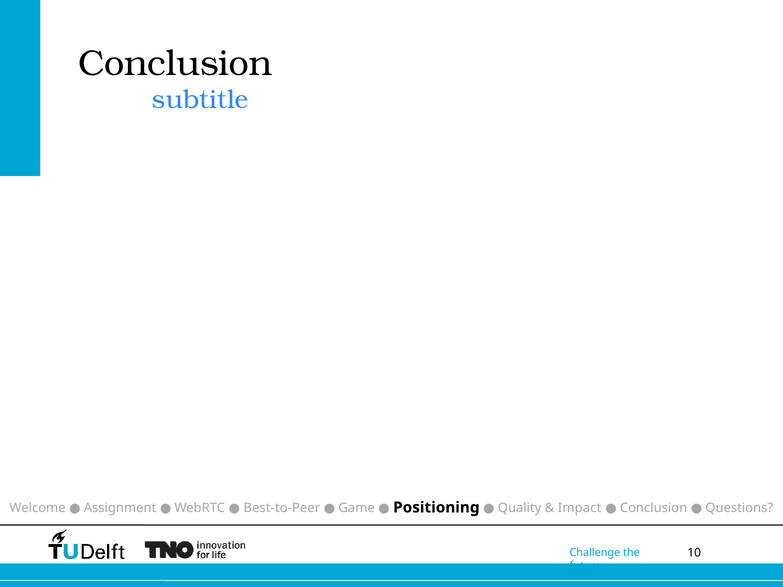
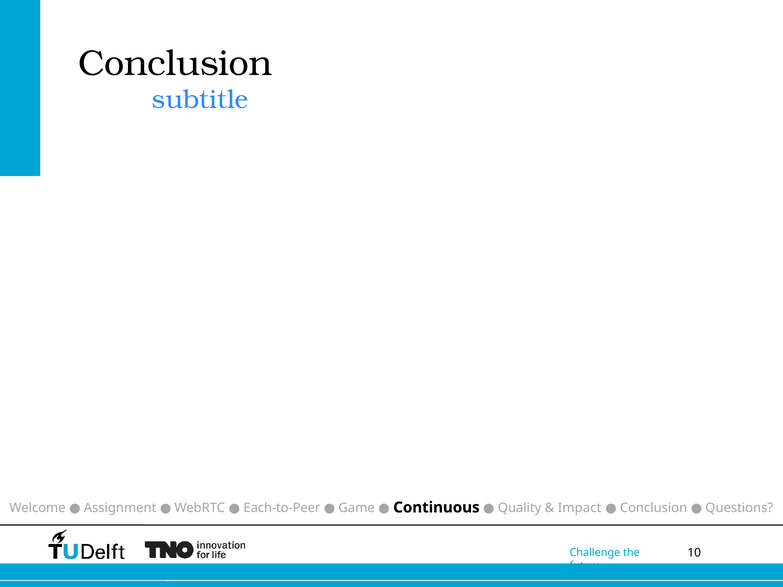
Best-to-Peer: Best-to-Peer -> Each-to-Peer (282, 508)
Positioning: Positioning -> Continuous (436, 508)
